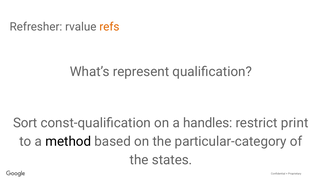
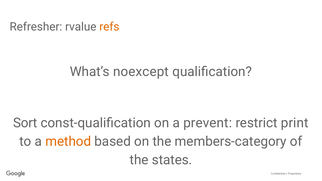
represent: represent -> noexcept (141, 72)
handles: handles -> prevent (208, 123)
method colour: black -> orange (68, 142)
particular-category: particular-category -> members-category (231, 142)
